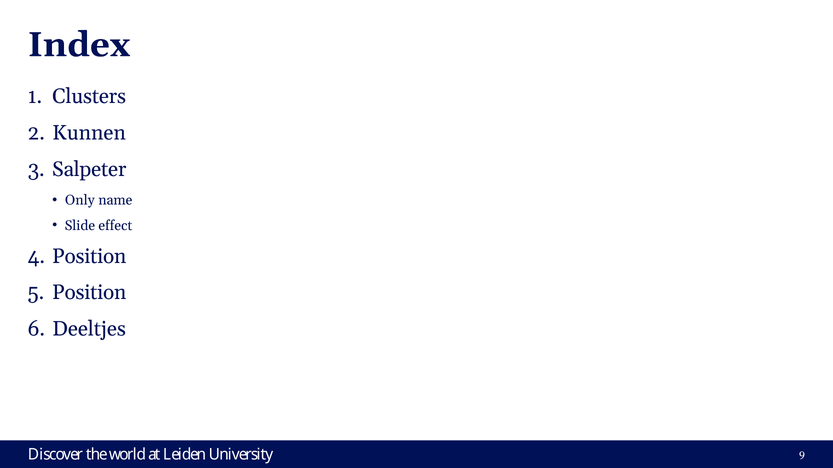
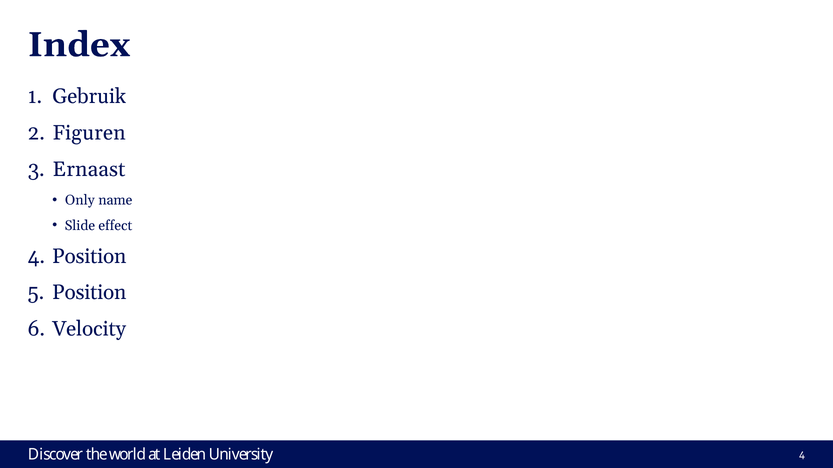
Clusters: Clusters -> Gebruik (89, 97)
Kunnen: Kunnen -> Figuren (89, 133)
Salpeter: Salpeter -> Ernaast (89, 169)
Deeltjes: Deeltjes -> Velocity (89, 329)
9: 9 -> 4 (802, 455)
